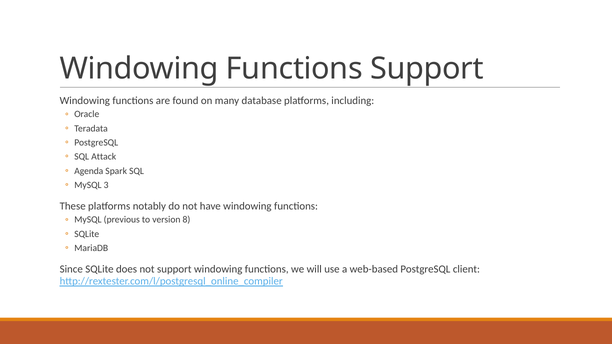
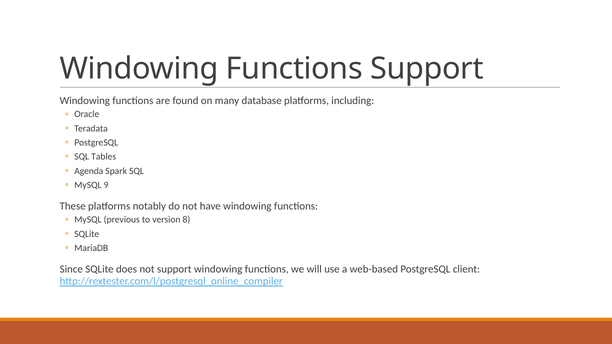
Attack: Attack -> Tables (104, 157)
3: 3 -> 9 (106, 185)
